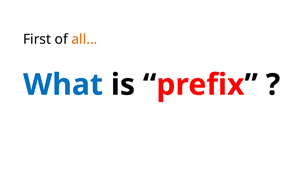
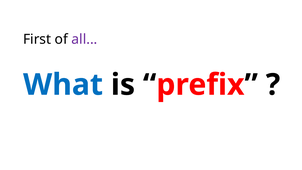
all colour: orange -> purple (84, 39)
